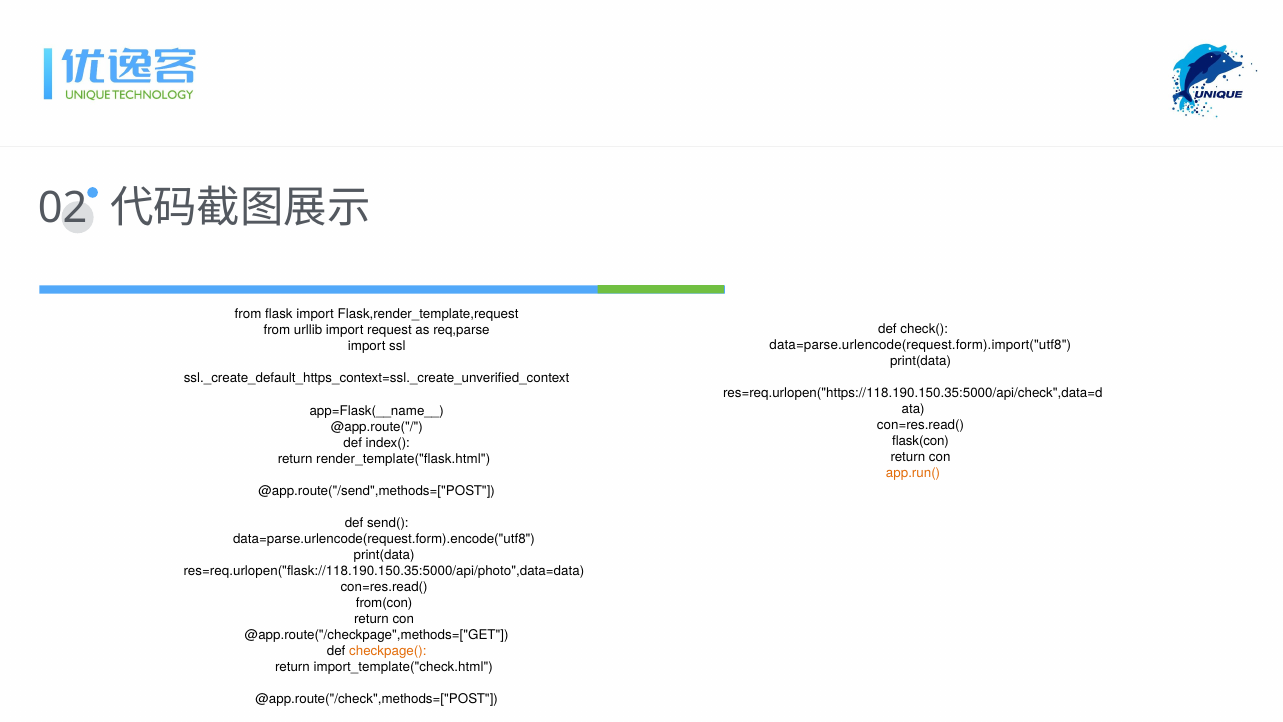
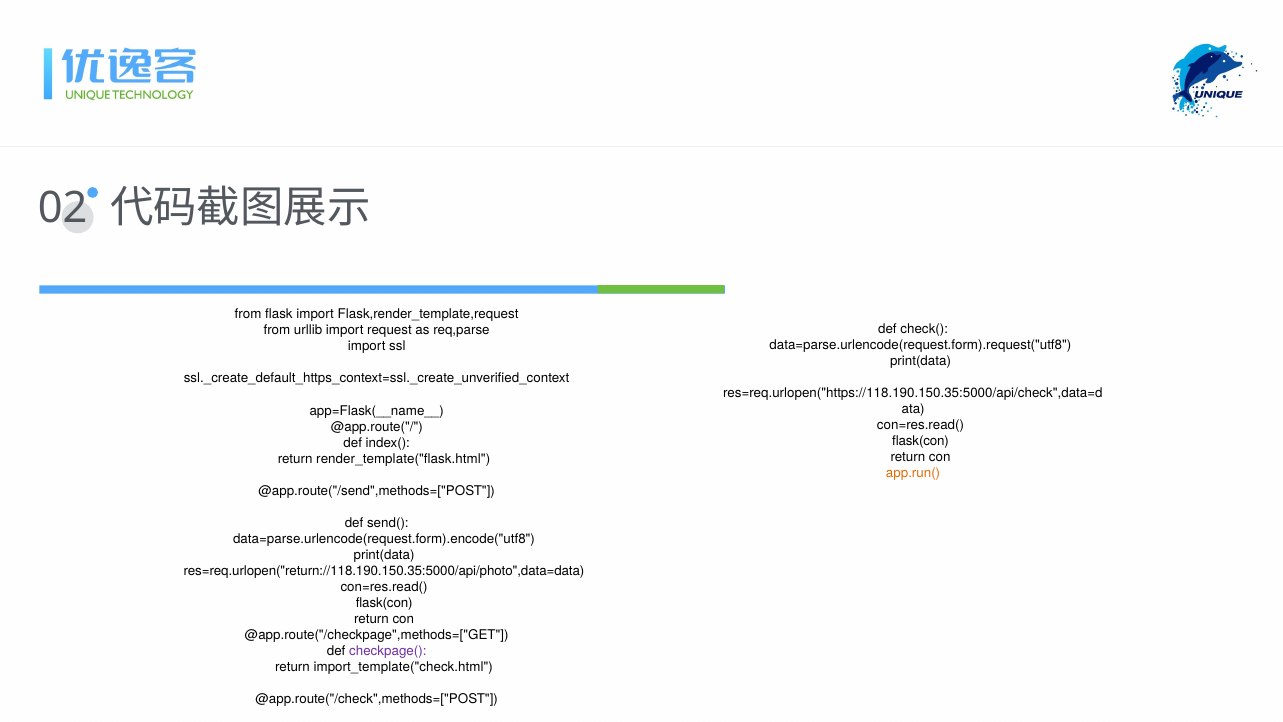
data=parse.urlencode(request.form).import("utf8: data=parse.urlencode(request.form).import("utf8 -> data=parse.urlencode(request.form).request("utf8 (920, 345)
res=req.urlopen("flask://118.190.150.35:5000/api/photo",data=data: res=req.urlopen("flask://118.190.150.35:5000/api/photo",data=data -> res=req.urlopen("return://118.190.150.35:5000/api/photo",data=data (384, 571)
from(con: from(con -> flask(con (384, 603)
checkpage( colour: orange -> purple (388, 651)
